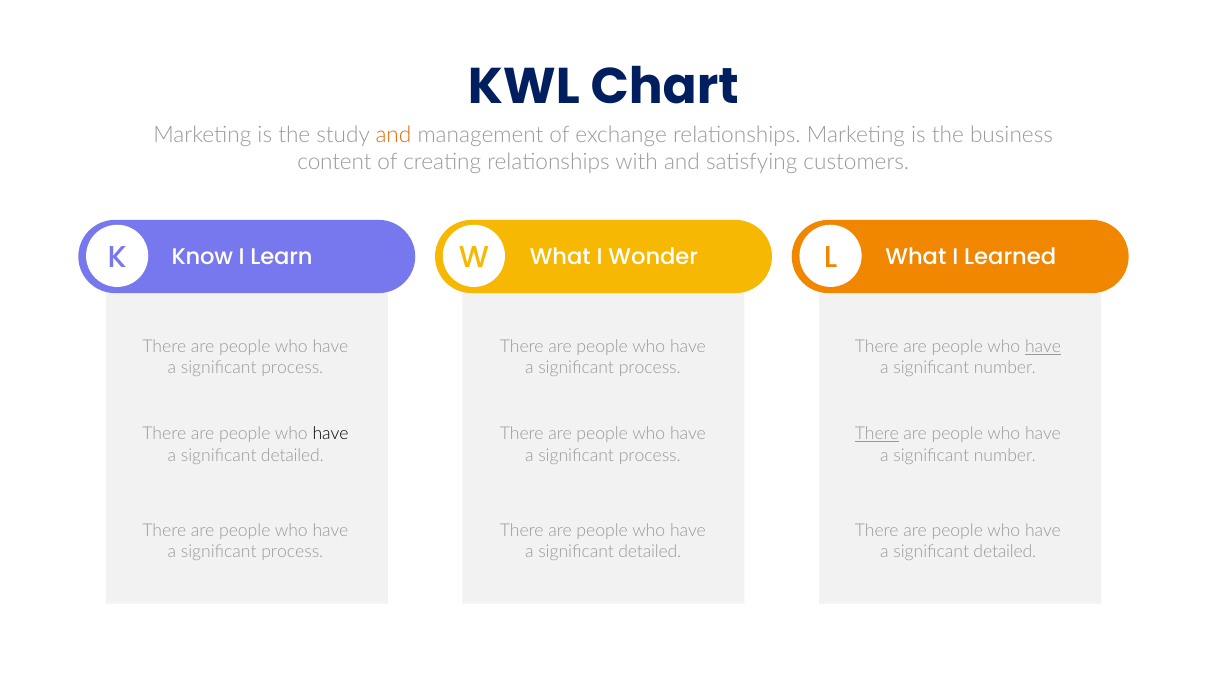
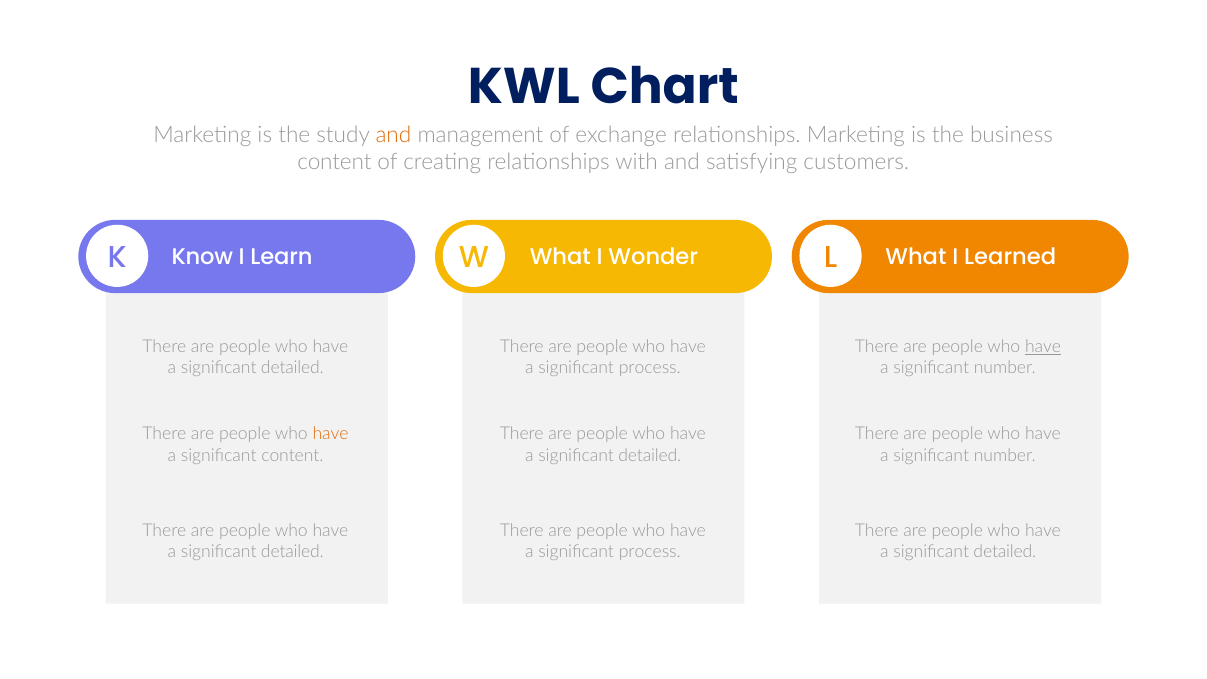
process: process -> detailed (292, 368)
have colour: black -> orange (331, 434)
There underline: present -> none (877, 434)
detailed: detailed -> content (292, 455)
process: process -> detailed (650, 455)
process: process -> detailed (292, 552)
detailed: detailed -> process (650, 552)
